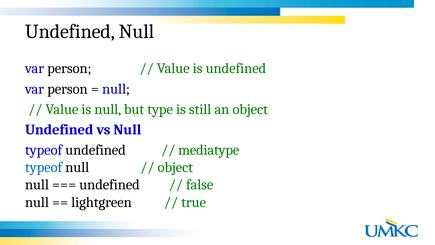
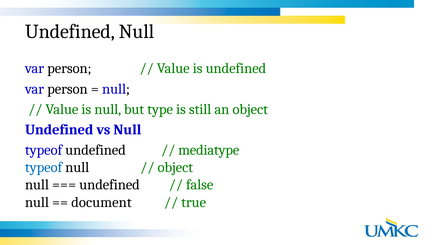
lightgreen: lightgreen -> document (101, 202)
